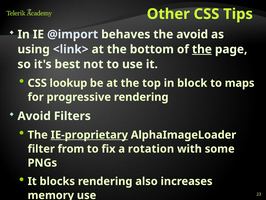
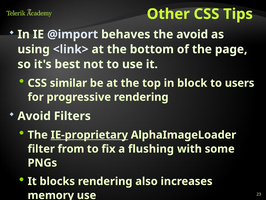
the underline: present -> none (202, 49)
lookup: lookup -> similar (68, 83)
maps: maps -> users (240, 83)
rotation: rotation -> flushing (151, 149)
